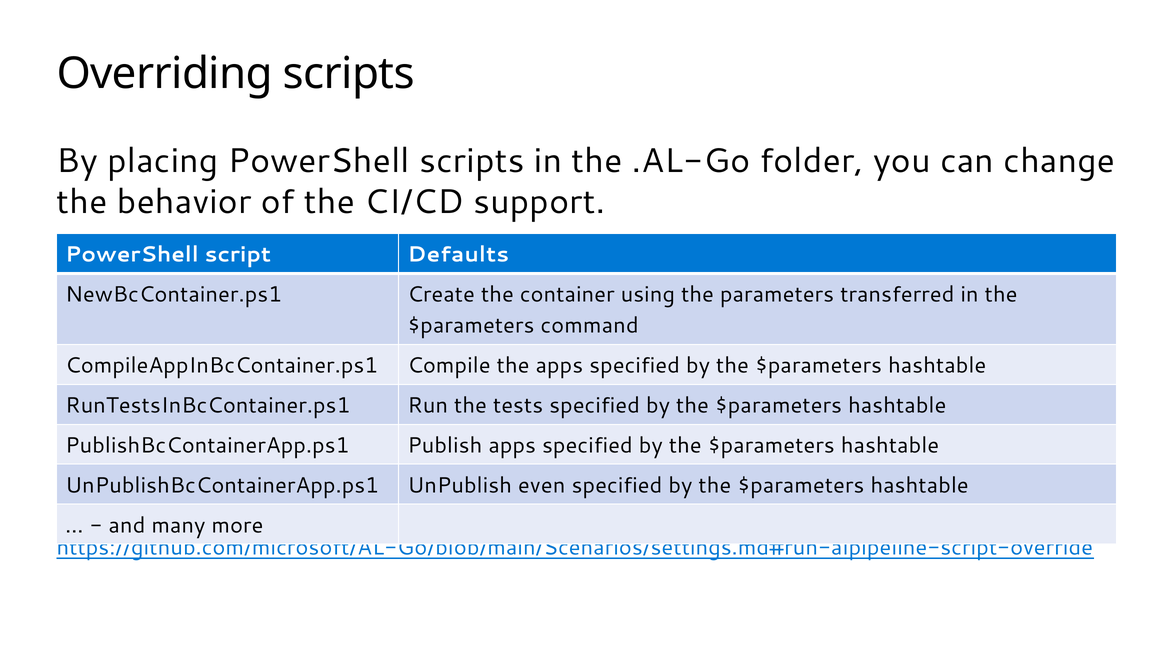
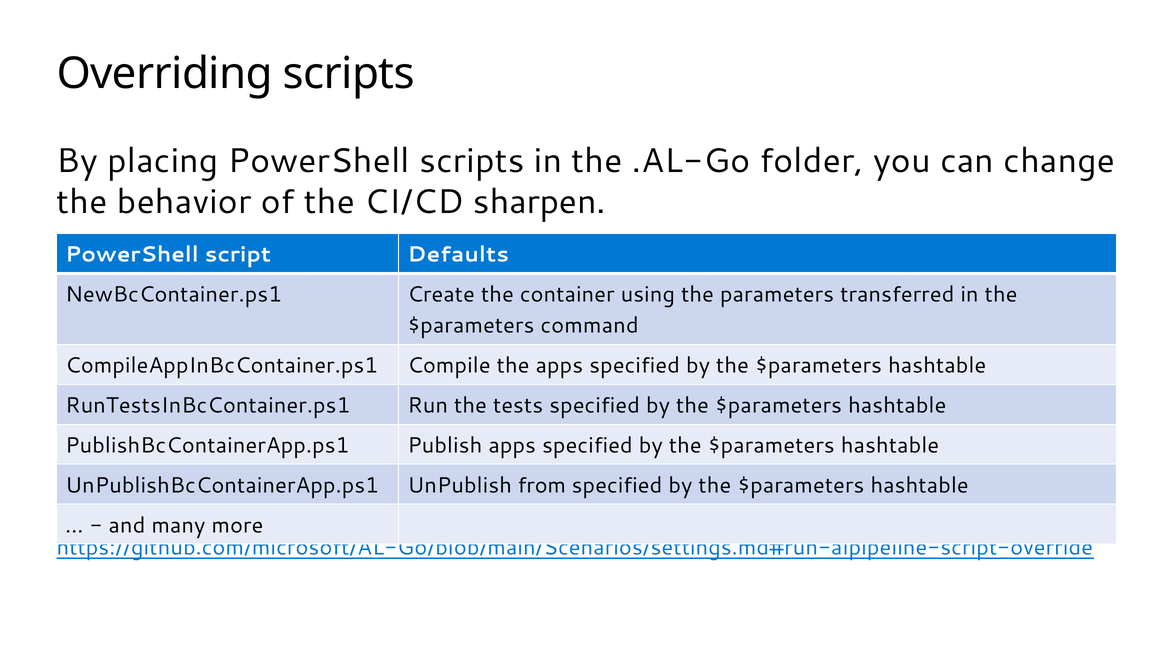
support: support -> sharpen (539, 202)
even: even -> from (542, 485)
